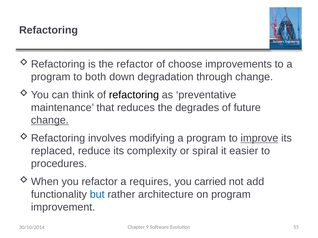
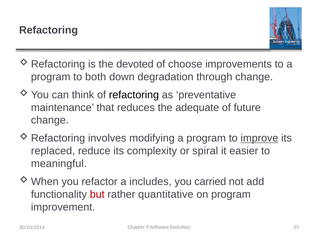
the refactor: refactor -> devoted (135, 64)
degrades: degrades -> adequate (197, 108)
change underline: present -> none (50, 121)
procedures: procedures -> meaningful (59, 164)
requires: requires -> includes (150, 182)
but colour: blue -> red (97, 195)
architecture: architecture -> quantitative (166, 195)
